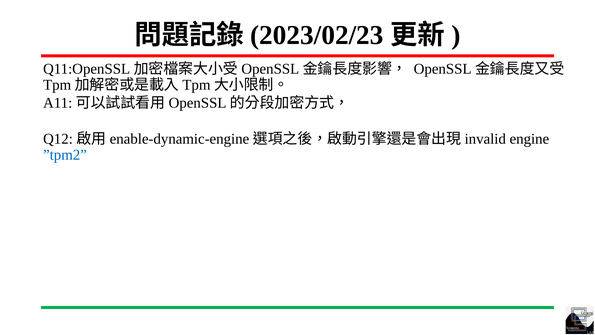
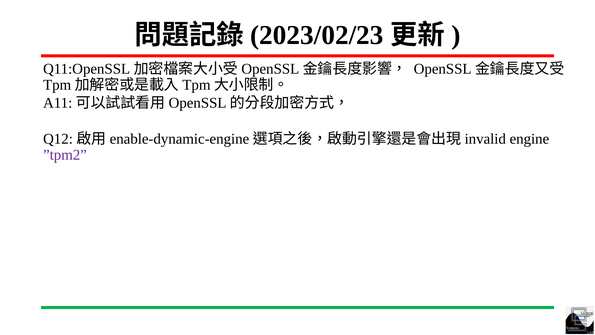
”tpm2 colour: blue -> purple (65, 155)
